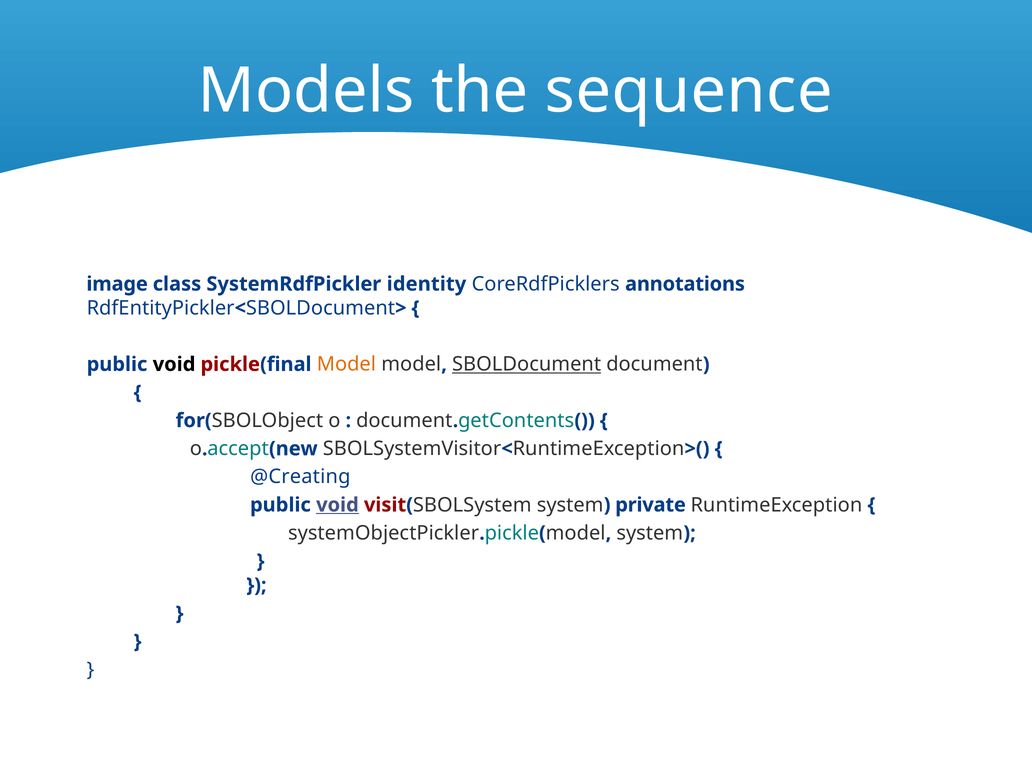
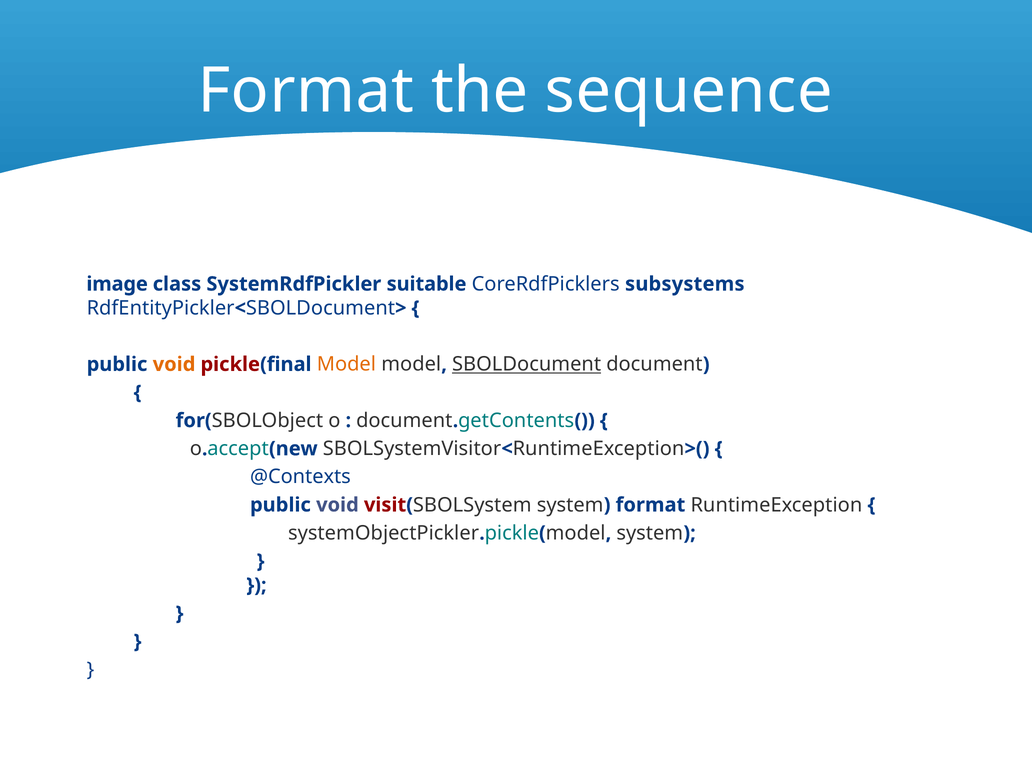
Models: Models -> Format (306, 91)
identity: identity -> suitable (427, 284)
annotations: annotations -> subsystems (685, 284)
void colour: black -> orange (174, 364)
@Creating: @Creating -> @Contexts (300, 477)
void underline: present -> none (337, 505)
system private: private -> format (650, 505)
